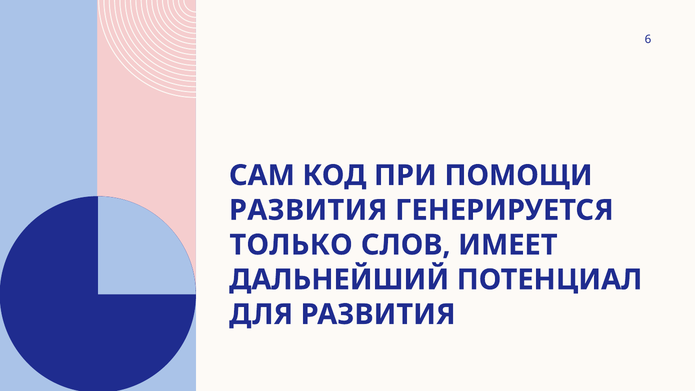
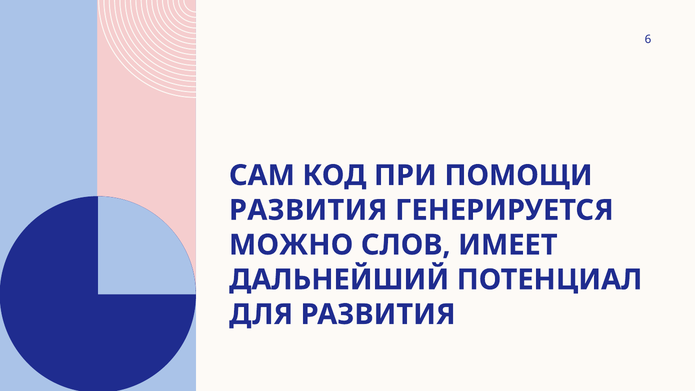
ТОЛЬКО: ТОЛЬКО -> МОЖНО (291, 245)
